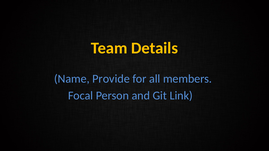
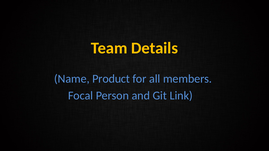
Provide: Provide -> Product (111, 79)
